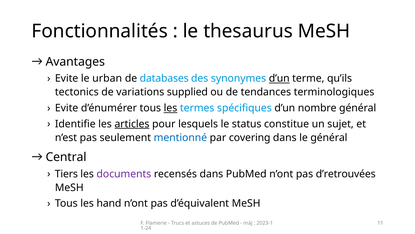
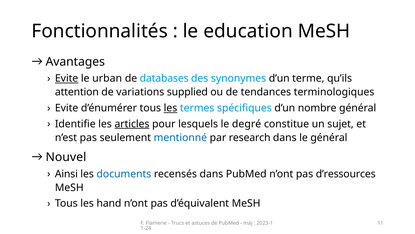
thesaurus: thesaurus -> education (248, 31)
Evite underline: none -> present (67, 78)
d’un underline: present -> none (279, 78)
tectonics: tectonics -> attention (77, 92)
status: status -> degré (247, 124)
covering: covering -> research (250, 137)
Central: Central -> Nouvel (66, 157)
Tiers: Tiers -> Ainsi (66, 173)
documents colour: purple -> blue (124, 173)
d’retrouvées: d’retrouvées -> d’ressources (346, 173)
